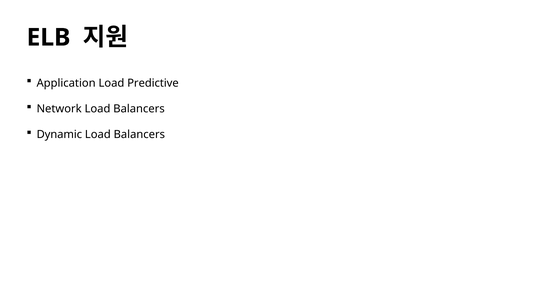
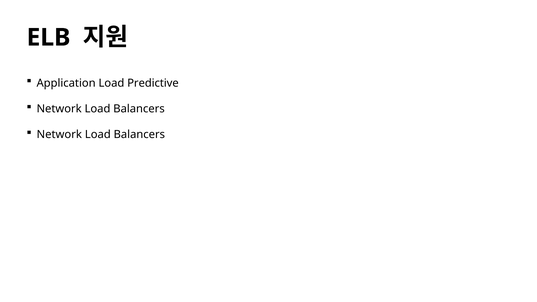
Dynamic: Dynamic -> Network (59, 135)
